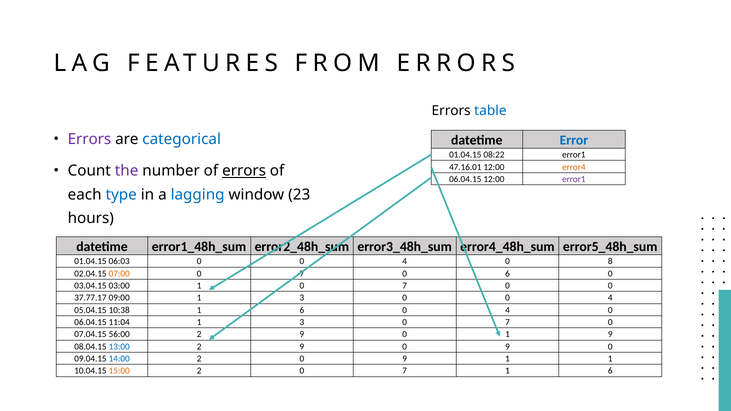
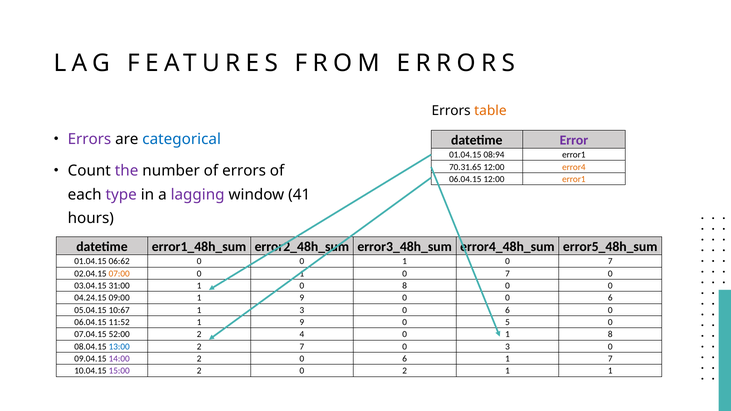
table colour: blue -> orange (490, 111)
Error colour: blue -> purple (574, 140)
08:22: 08:22 -> 08:94 (494, 155)
47.16.01: 47.16.01 -> 70.31.65 (465, 167)
errors underline: present -> none (244, 171)
error1 colour: purple -> orange (574, 179)
type colour: blue -> purple (121, 195)
lagging colour: blue -> purple (198, 195)
23: 23 -> 41 (299, 195)
06:03: 06:03 -> 06:62 (119, 262)
4: 4 -> 1 (405, 262)
8: 8 -> 7 (610, 262)
7: 7 -> 1 (302, 274)
6: 6 -> 7 (507, 274)
03:00: 03:00 -> 31:00 (119, 286)
1 0 7: 7 -> 8 (405, 286)
37.77.17: 37.77.17 -> 04.24.15 (90, 298)
09:00 1 3: 3 -> 9 (302, 298)
4: 4 -> 6 (610, 298)
10:38: 10:38 -> 10:67 (119, 310)
6: 6 -> 3 (302, 310)
4: 4 -> 6 (507, 310)
11:04: 11:04 -> 11:52 (119, 322)
3: 3 -> 9 (302, 322)
7: 7 -> 5 (507, 322)
56:00: 56:00 -> 52:00 (119, 335)
9: 9 -> 4 (302, 335)
1 9: 9 -> 8 (610, 335)
9: 9 -> 7 (302, 347)
9: 9 -> 3 (507, 347)
14:00 colour: blue -> purple (119, 359)
2 0 9: 9 -> 6 (405, 359)
1 1: 1 -> 7 (610, 359)
15:00 colour: orange -> purple (119, 371)
2 0 7: 7 -> 2 (405, 371)
6: 6 -> 1 (610, 371)
